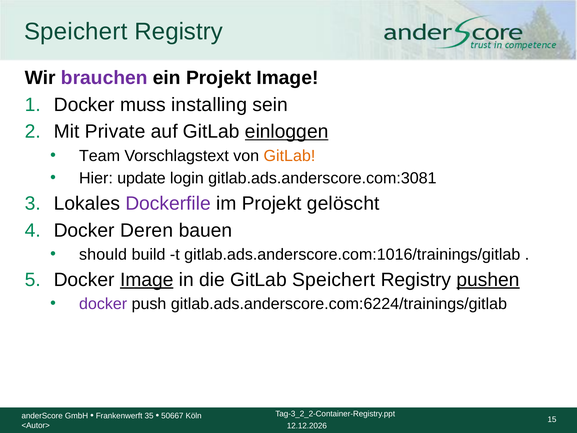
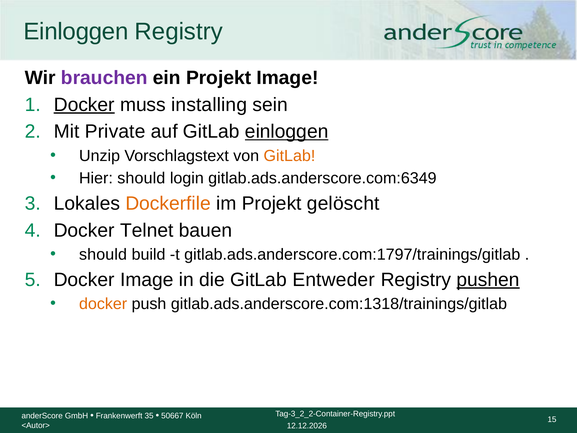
Speichert: Speichert -> Einloggen (76, 32)
Docker underline: none -> present (84, 105)
Team: Team -> Unzip (100, 156)
Hier update: update -> should (141, 178)
gitlab.ads.anderscore.com:3081: gitlab.ads.anderscore.com:3081 -> gitlab.ads.anderscore.com:6349 (322, 178)
Dockerfile colour: purple -> orange (168, 203)
Deren: Deren -> Telnet (147, 230)
gitlab.ads.anderscore.com:1016/trainings/gitlab: gitlab.ads.anderscore.com:1016/trainings/gitlab -> gitlab.ads.anderscore.com:1797/trainings/gitlab (352, 254)
Image underline: present -> none (147, 280)
GitLab Speichert: Speichert -> Entweder (334, 280)
docker colour: purple -> orange (103, 304)
gitlab.ads.anderscore.com:6224/trainings/gitlab: gitlab.ads.anderscore.com:6224/trainings/gitlab -> gitlab.ads.anderscore.com:1318/trainings/gitlab (339, 304)
